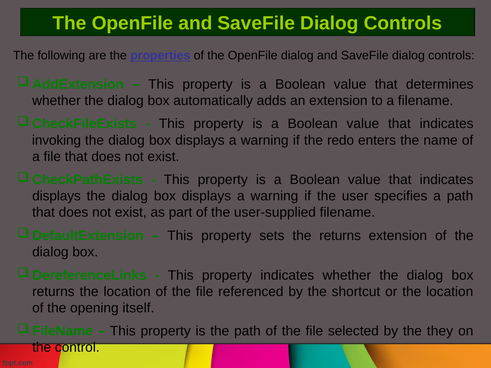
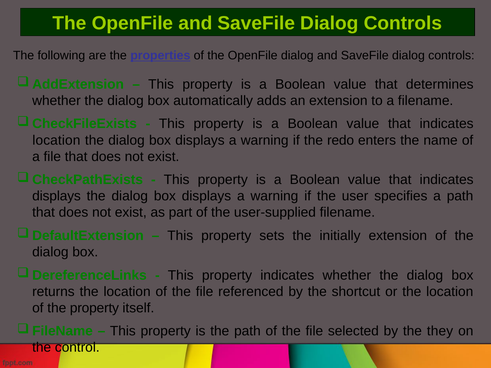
invoking: invoking -> location (56, 140)
the returns: returns -> initially (340, 236)
the opening: opening -> property (94, 308)
